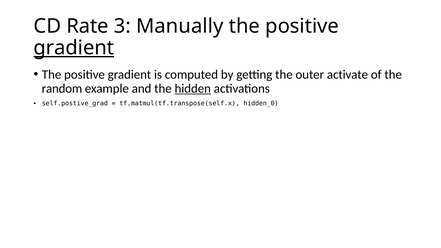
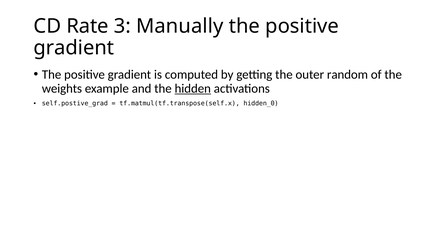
gradient underline: present -> none (74, 48)
activate: activate -> random (348, 75)
random: random -> weights (62, 88)
